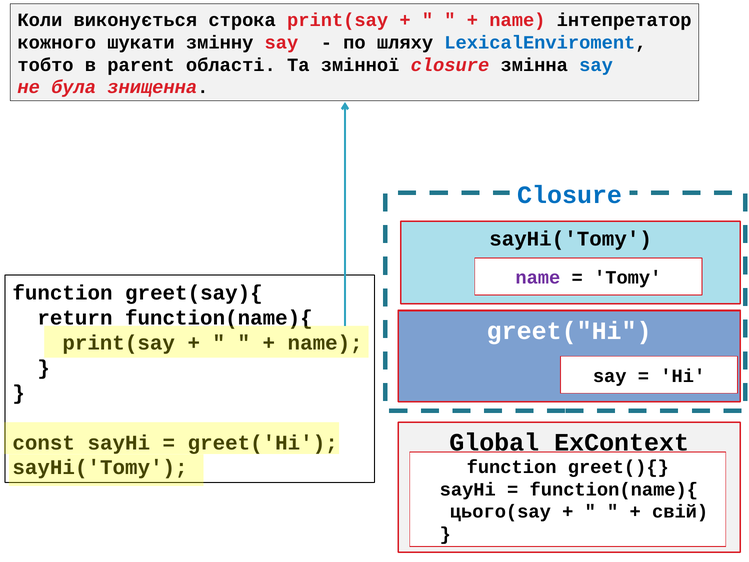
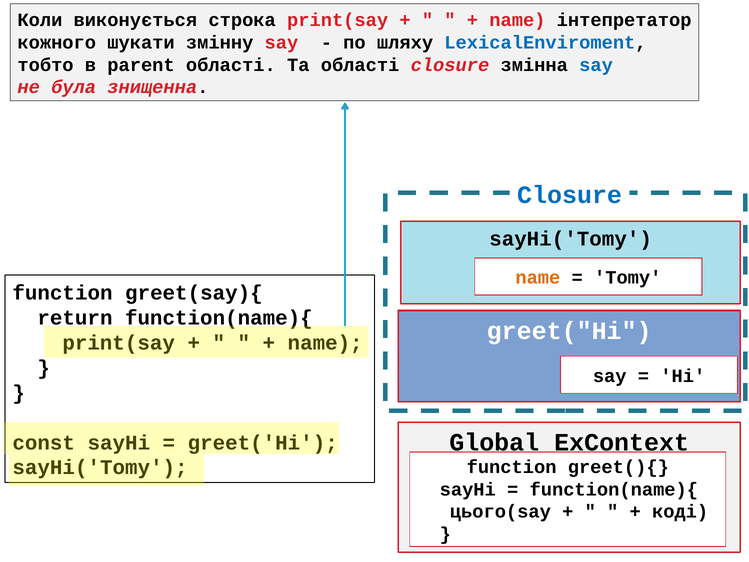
Та змінної: змінної -> області (360, 65)
name colour: purple -> orange (538, 278)
свій: свій -> коді (680, 512)
